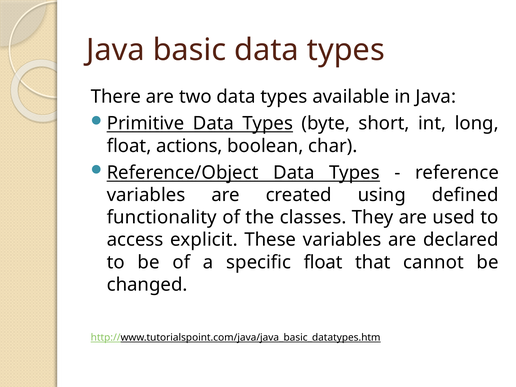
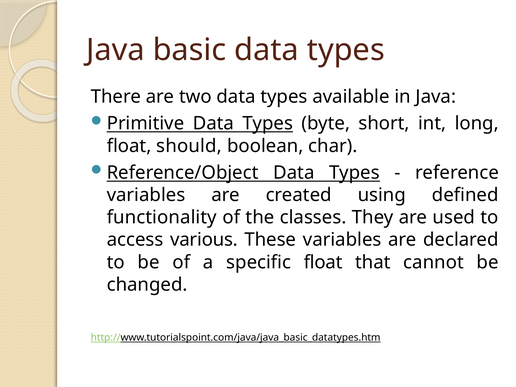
actions: actions -> should (189, 146)
explicit: explicit -> various (204, 240)
